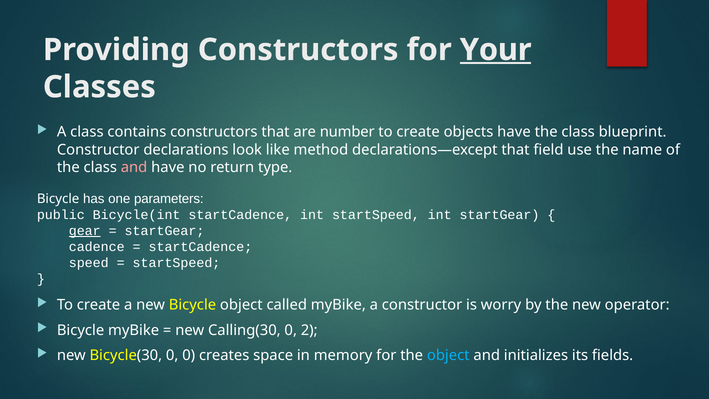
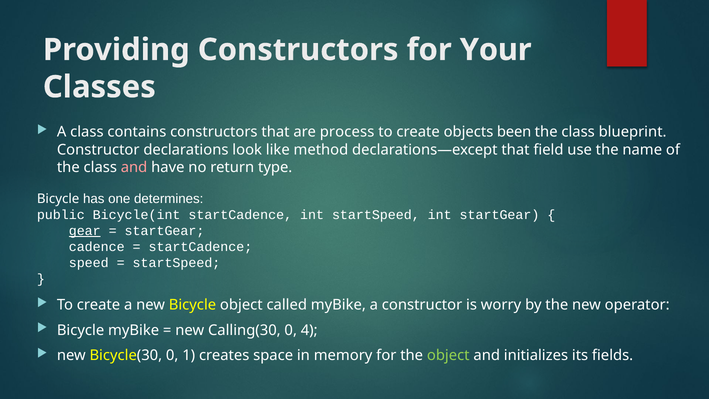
Your underline: present -> none (496, 50)
number: number -> process (347, 132)
objects have: have -> been (514, 132)
parameters: parameters -> determines (169, 199)
2: 2 -> 4 (309, 330)
0 0: 0 -> 1 (189, 355)
object colour: light blue -> light green (448, 355)
